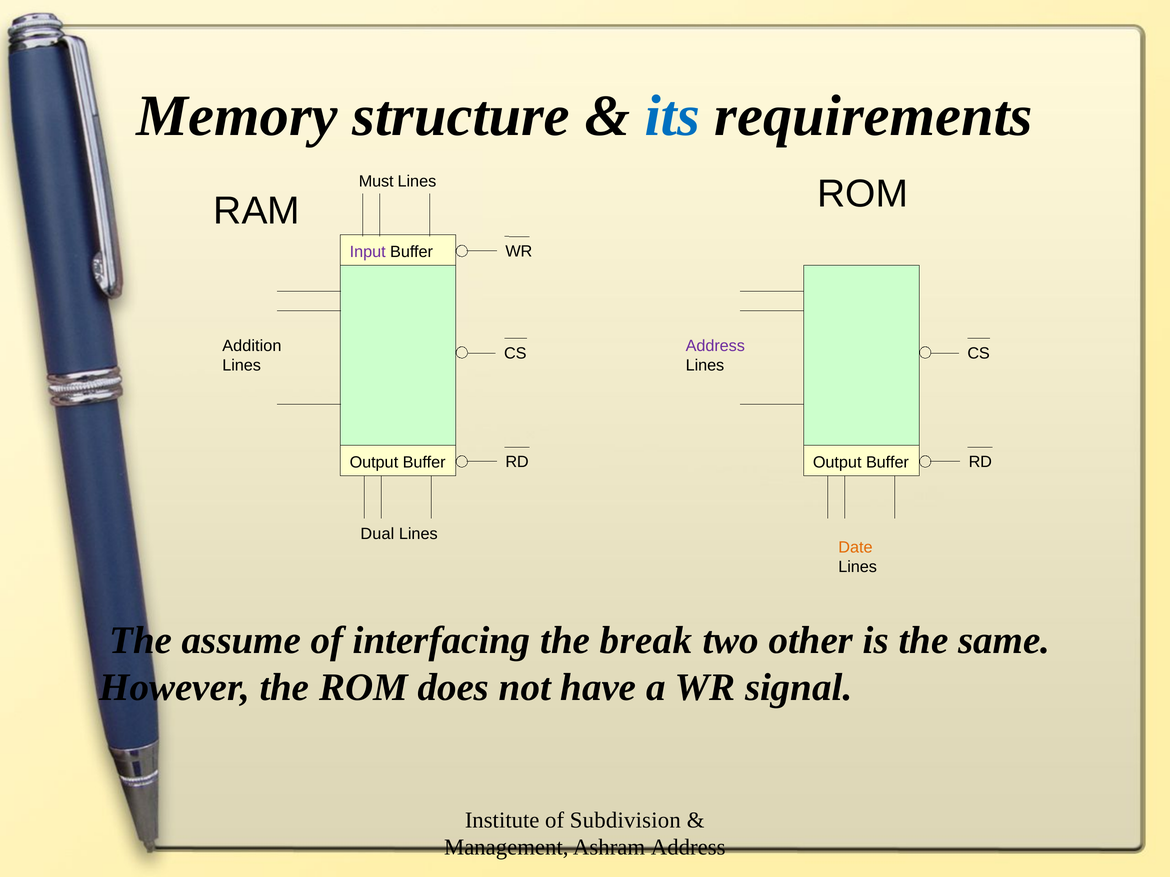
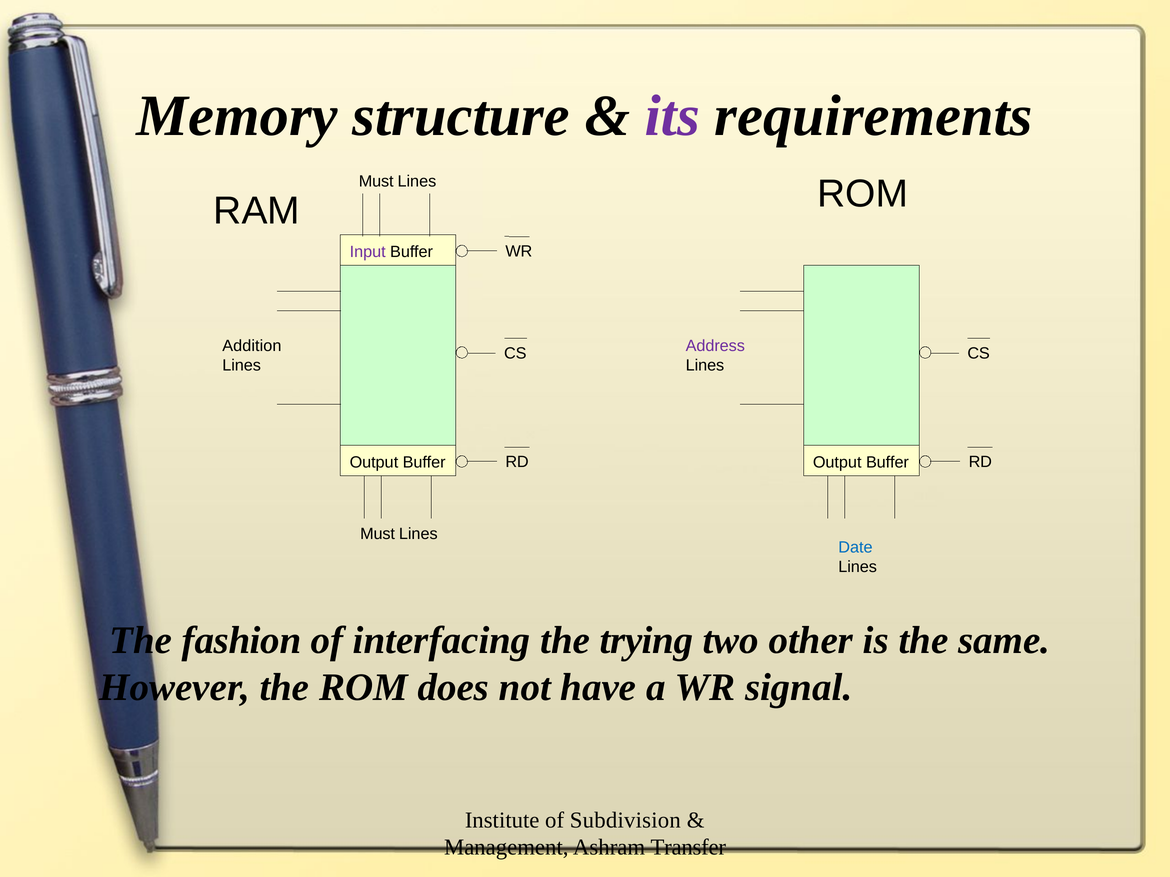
its colour: blue -> purple (672, 116)
Dual: Dual -> Must (378, 534)
Date colour: orange -> blue (855, 548)
assume: assume -> fashion (242, 641)
break: break -> trying (646, 641)
Ashram Address: Address -> Transfer (688, 848)
